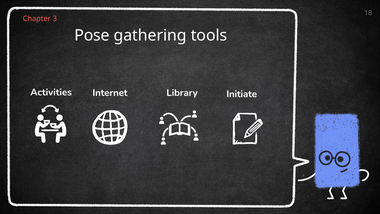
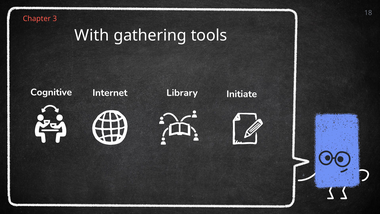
Pose: Pose -> With (92, 35)
Activities: Activities -> Cognitive (51, 92)
